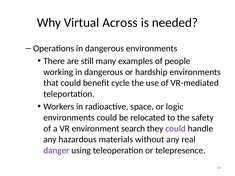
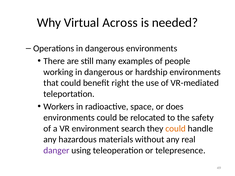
cycle: cycle -> right (120, 83)
logic: logic -> does (175, 107)
could colour: purple -> orange (176, 129)
